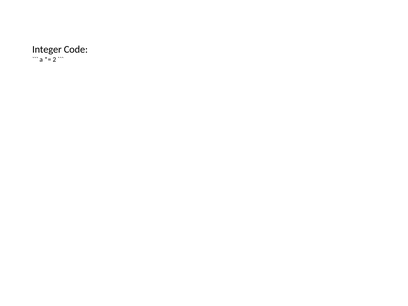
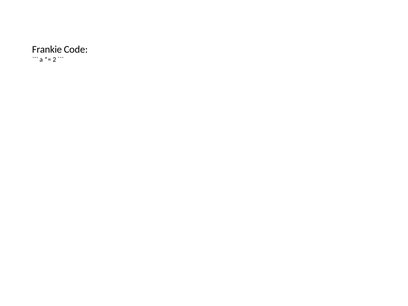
Integer: Integer -> Frankie (47, 50)
